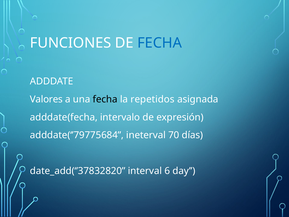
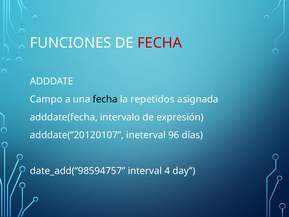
FECHA colour: blue -> red (160, 43)
Valores: Valores -> Campo (46, 99)
adddate(‘’79775684: adddate(‘’79775684 -> adddate(‘’20120107 (77, 135)
70: 70 -> 96 (174, 135)
date_add(‘’37832820: date_add(‘’37832820 -> date_add(‘’98594757 (78, 171)
6: 6 -> 4 (167, 171)
